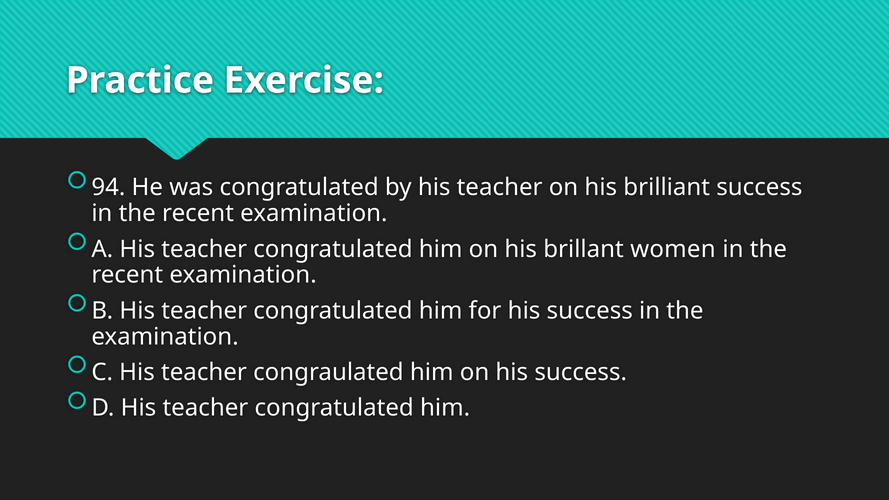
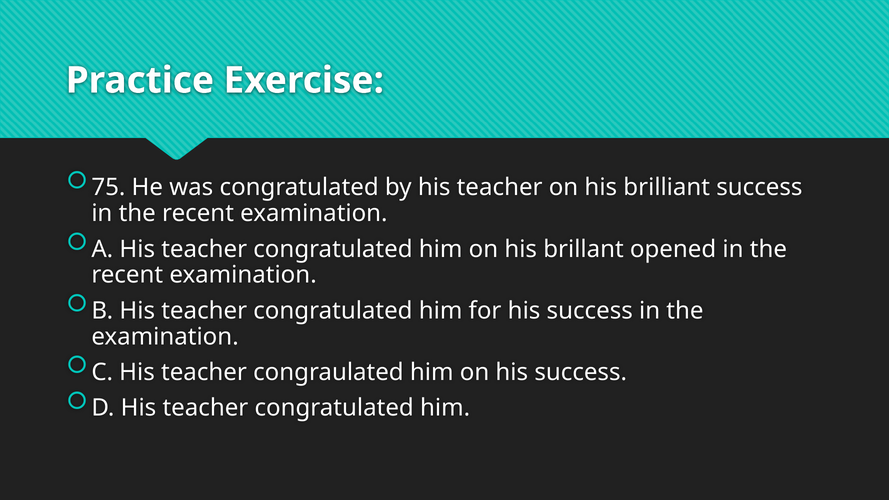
94: 94 -> 75 (108, 187)
women: women -> opened (673, 249)
